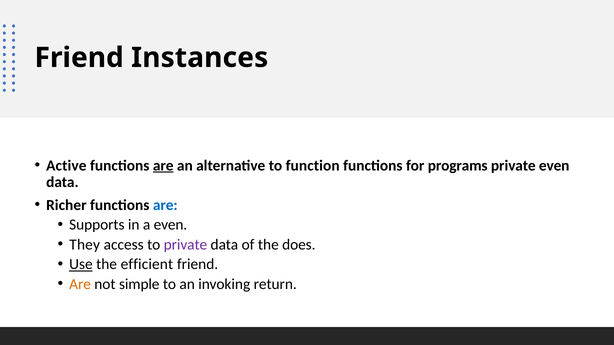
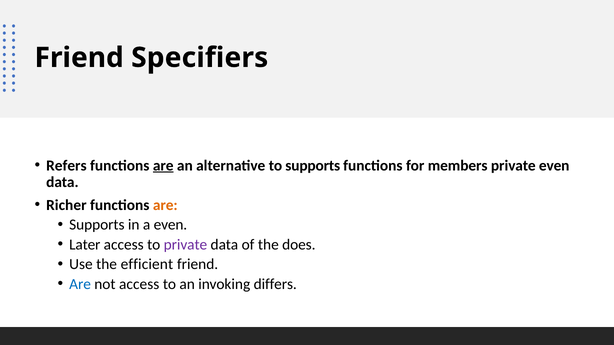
Instances: Instances -> Specifiers (200, 58)
Active: Active -> Refers (66, 166)
to function: function -> supports (313, 166)
programs: programs -> members (458, 166)
are colour: blue -> orange (165, 205)
They: They -> Later (85, 245)
Use underline: present -> none (81, 264)
Are colour: orange -> blue (80, 284)
not simple: simple -> access (139, 284)
return: return -> differs (275, 284)
